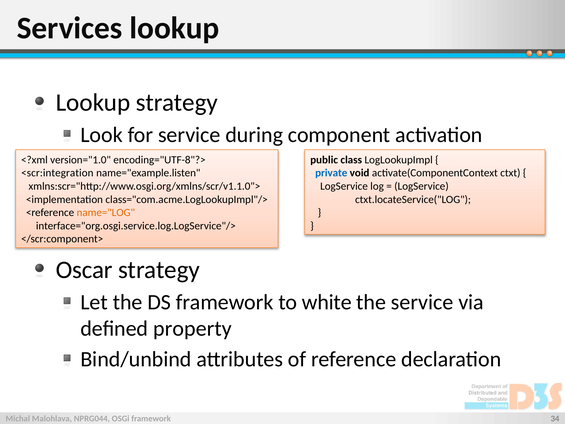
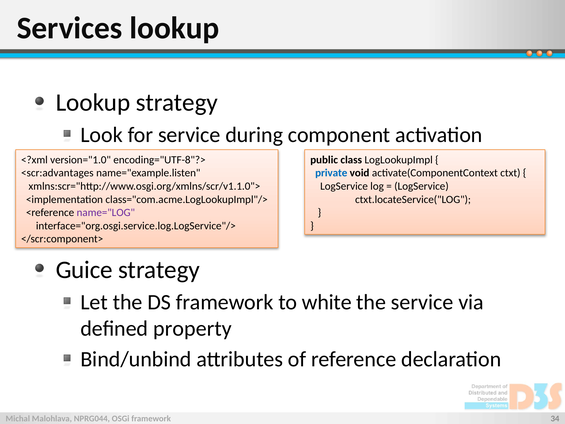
<scr:integration: <scr:integration -> <scr:advantages (57, 173)
name="LOG colour: orange -> purple (106, 212)
Oscar: Oscar -> Guice (84, 270)
